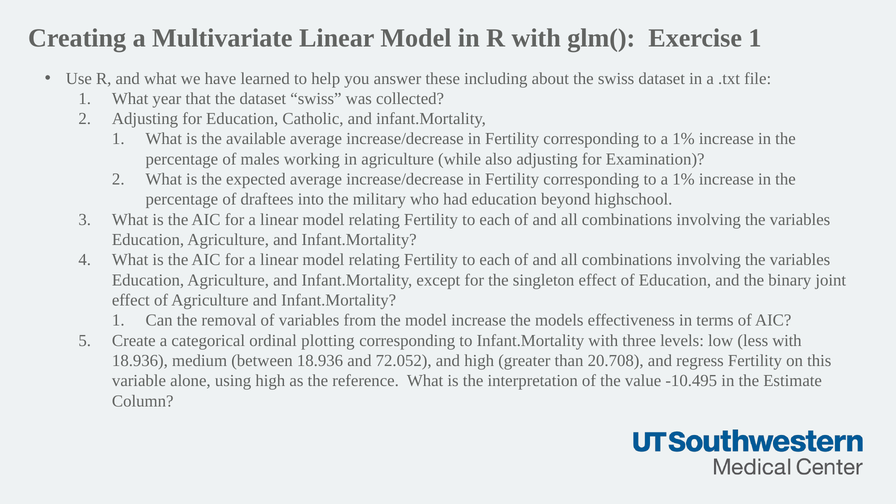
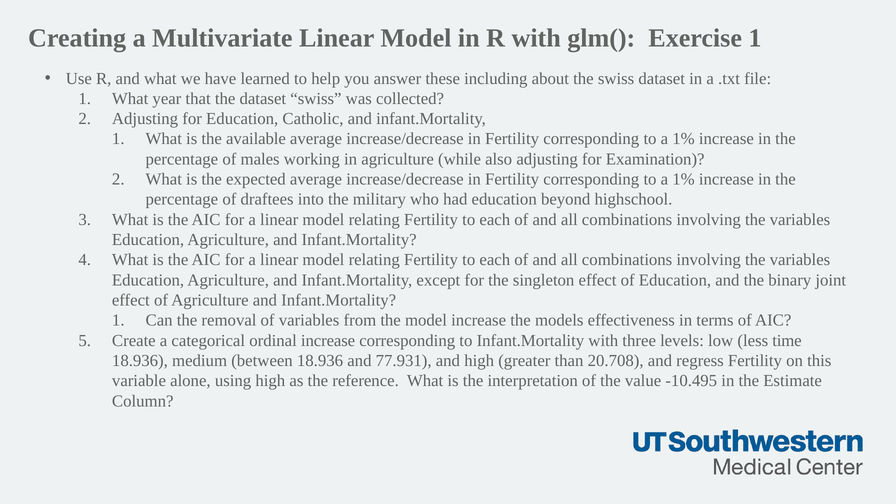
ordinal plotting: plotting -> increase (328, 341)
less with: with -> time (787, 341)
72.052: 72.052 -> 77.931 (404, 361)
